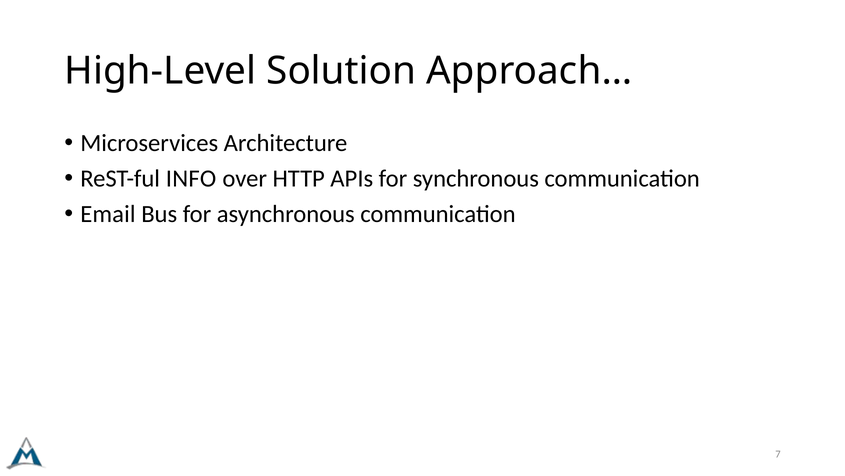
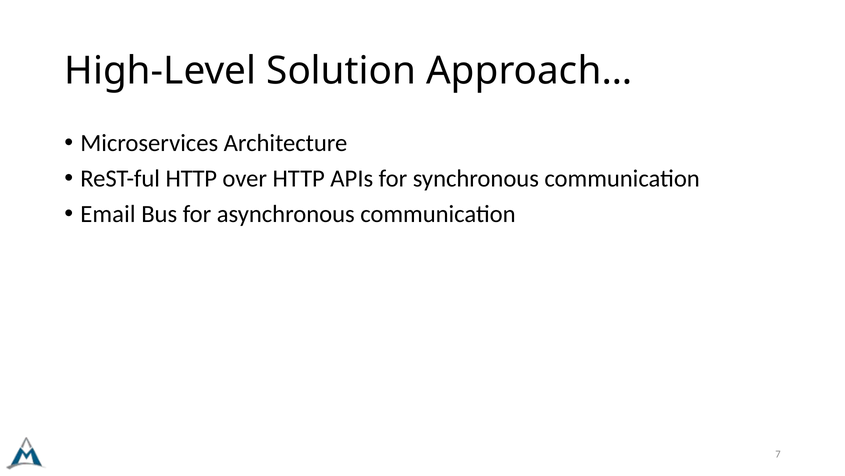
ReST-ful INFO: INFO -> HTTP (191, 178)
